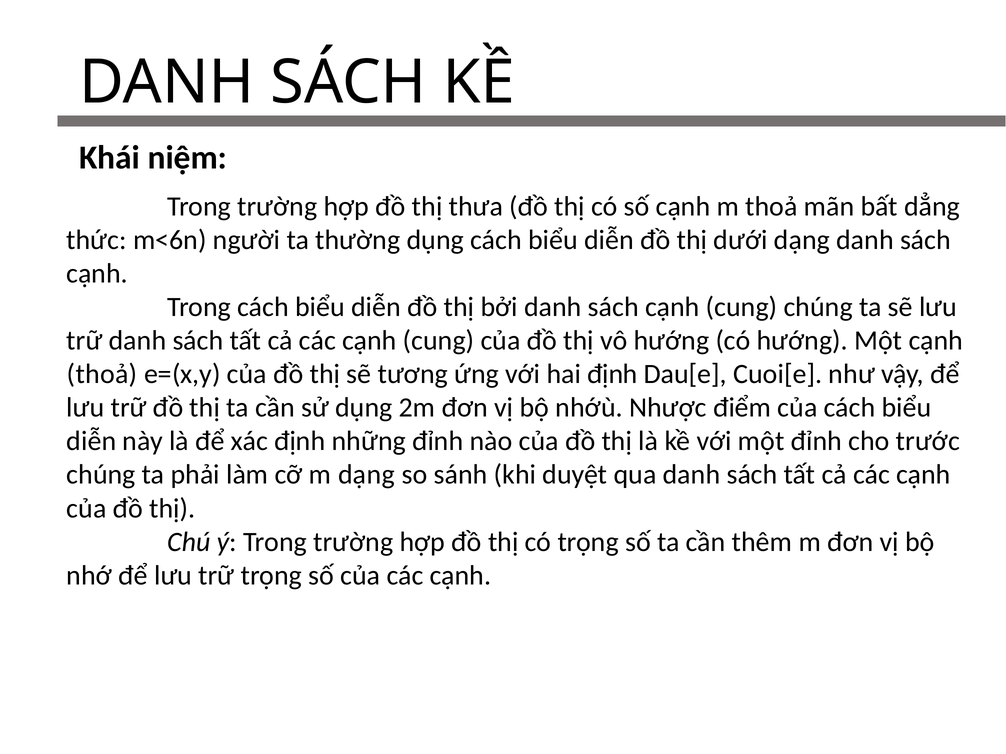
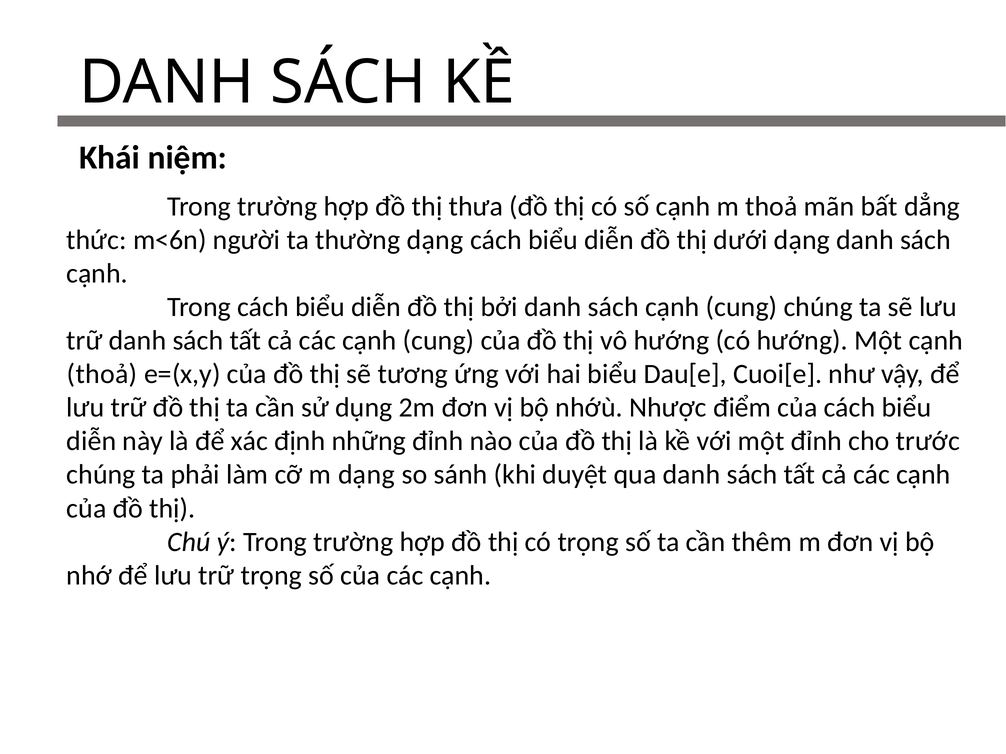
thường dụng: dụng -> dạng (435, 240)
hai định: định -> biểu (612, 374)
